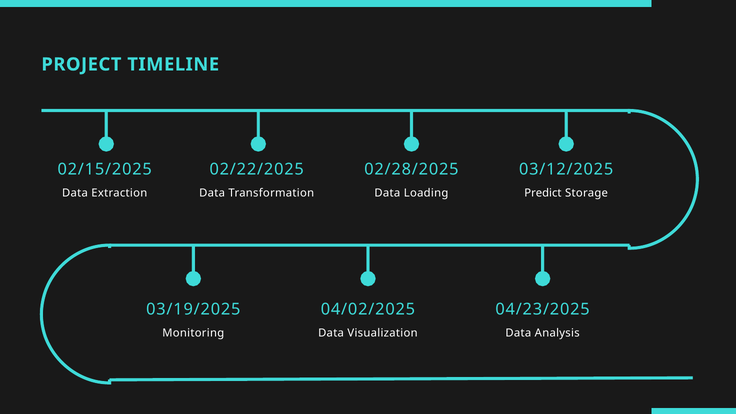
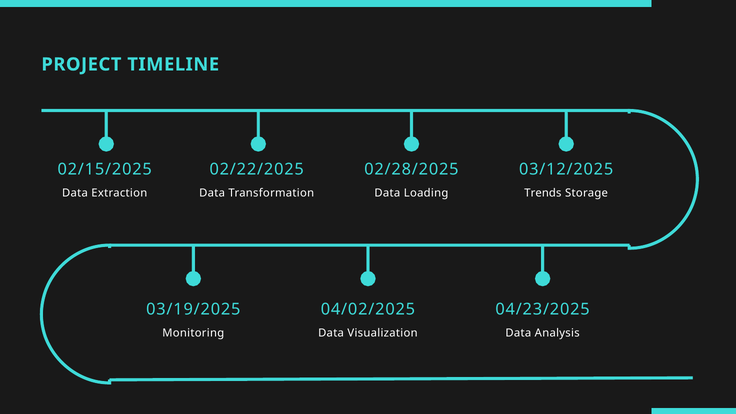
Predict: Predict -> Trends (543, 193)
